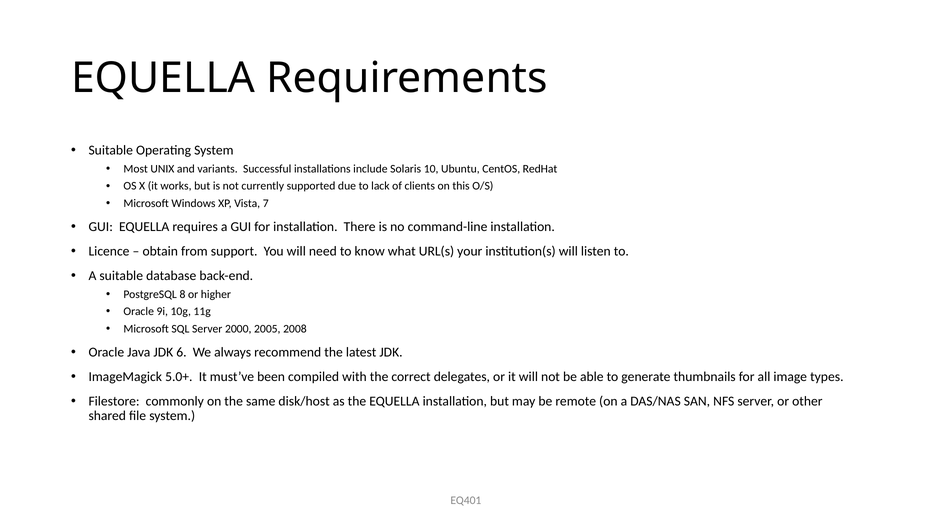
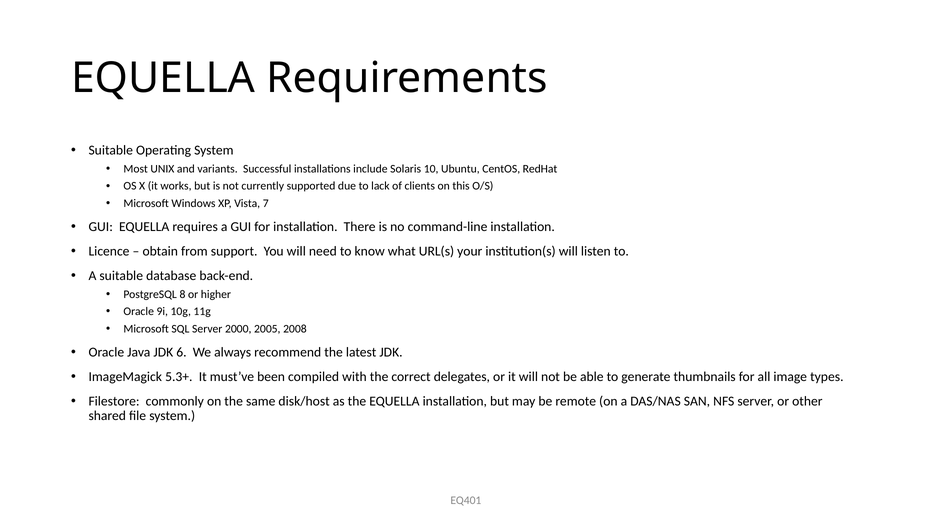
5.0+: 5.0+ -> 5.3+ (179, 377)
